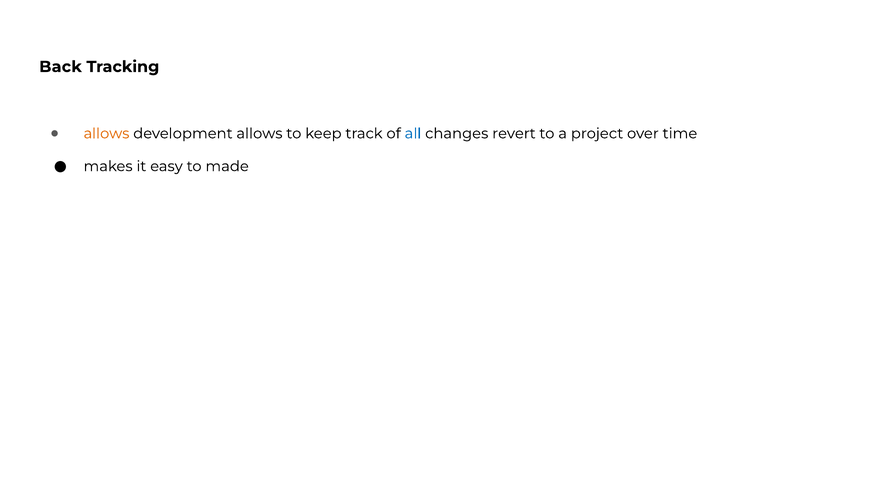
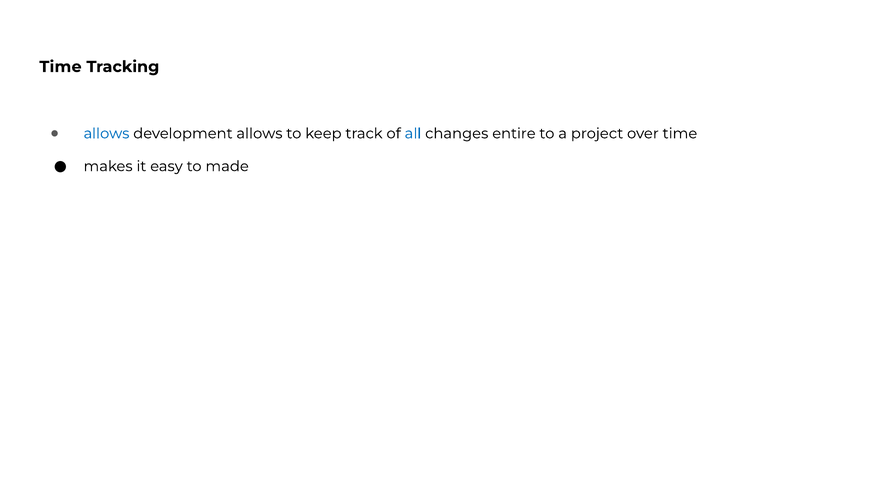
Back: Back -> Time (60, 67)
allows colour: orange -> blue (106, 133)
revert: revert -> entire (514, 133)
